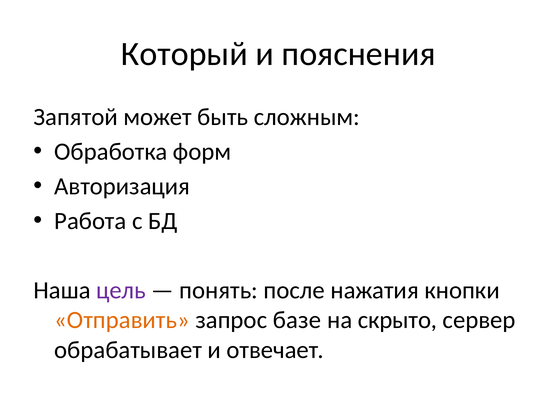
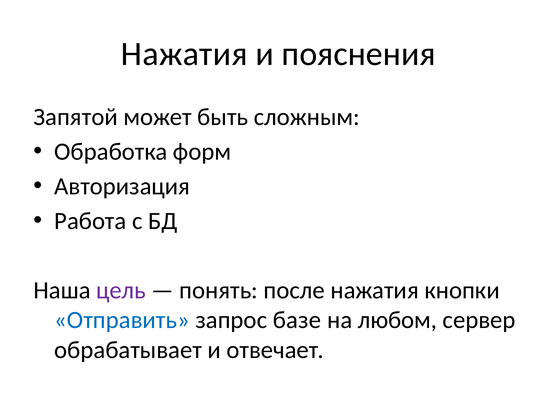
Который: Который -> Нажатия (184, 54)
Отправить colour: orange -> blue (122, 320)
скрыто: скрыто -> любом (397, 320)
